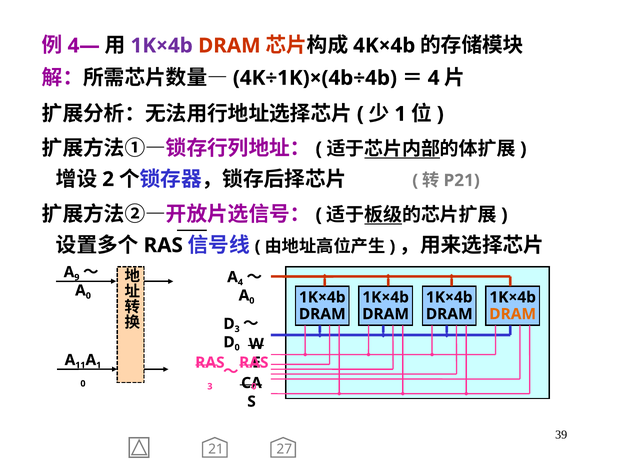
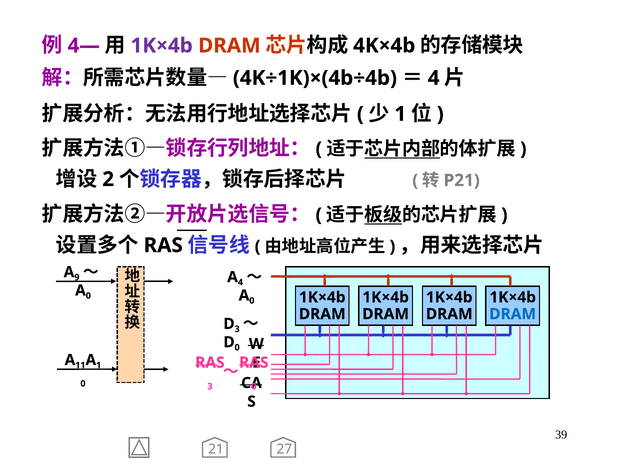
DRAM colour: orange -> blue (513, 314)
